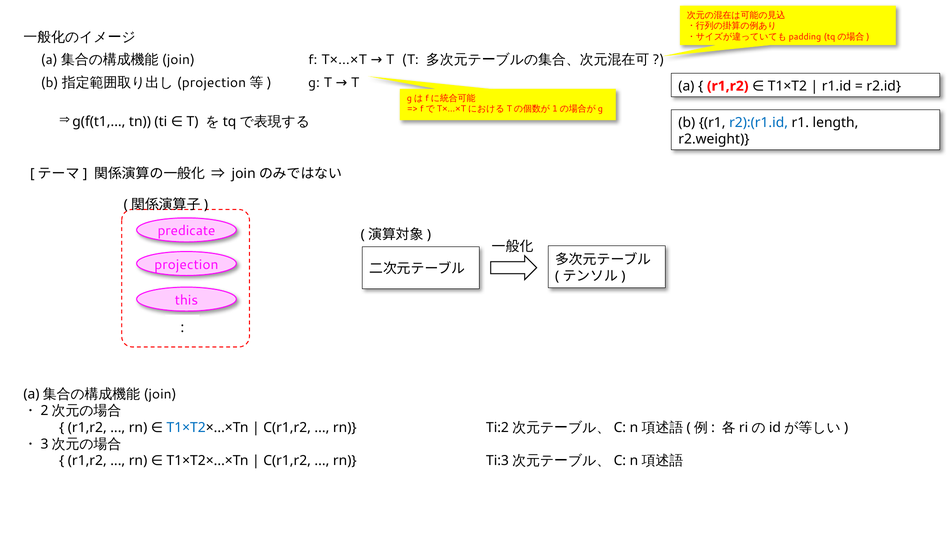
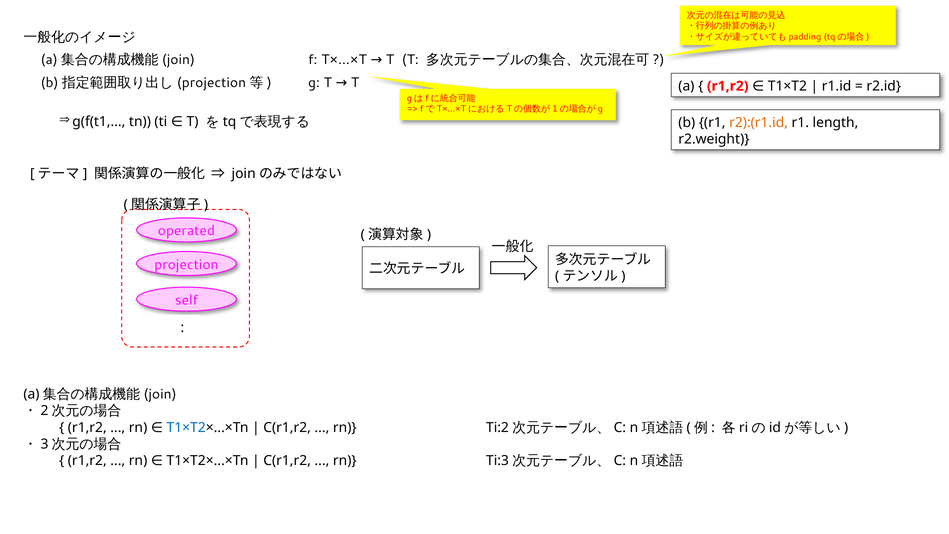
r2):(r1.id colour: blue -> orange (759, 122)
predicate: predicate -> operated (186, 231)
this: this -> self (186, 300)
